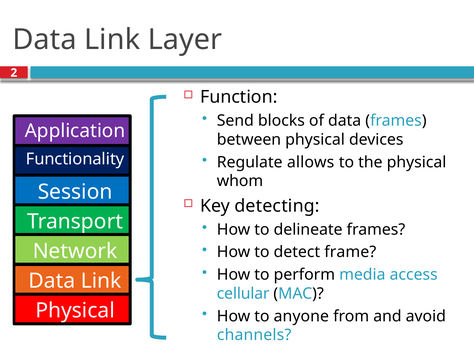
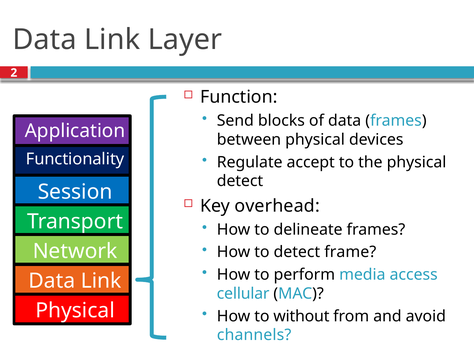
allows: allows -> accept (311, 162)
whom: whom -> detect (240, 181)
detecting: detecting -> overhead (277, 206)
anyone: anyone -> without (301, 317)
